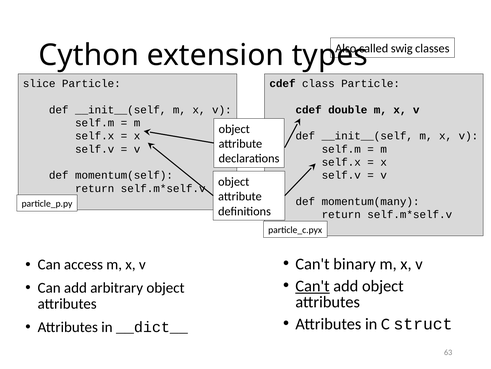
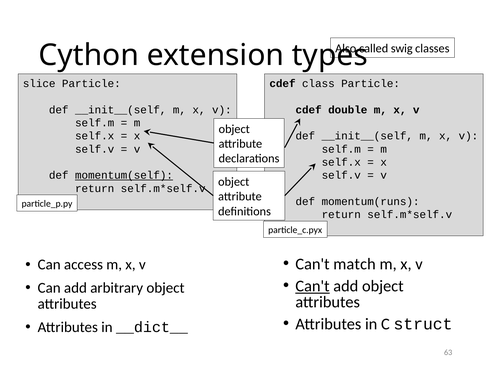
momentum(self underline: none -> present (124, 175)
momentum(many: momentum(many -> momentum(runs (371, 201)
binary: binary -> match (355, 263)
